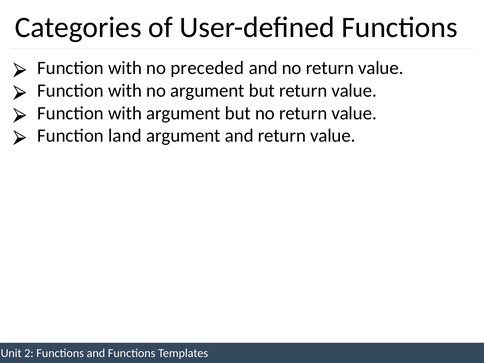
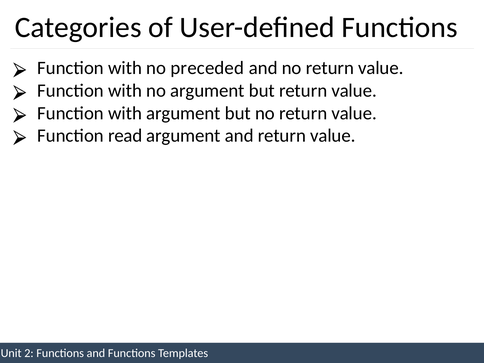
land: land -> read (125, 136)
